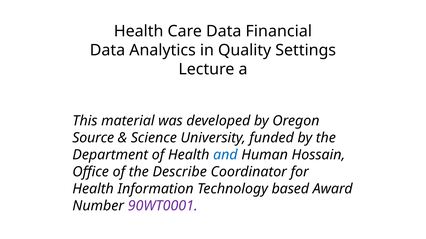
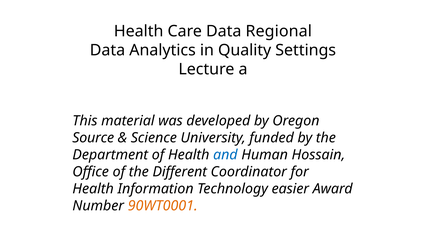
Financial: Financial -> Regional (279, 31)
Describe: Describe -> Different (180, 172)
based: based -> easier (290, 189)
90WT0001 colour: purple -> orange (163, 207)
